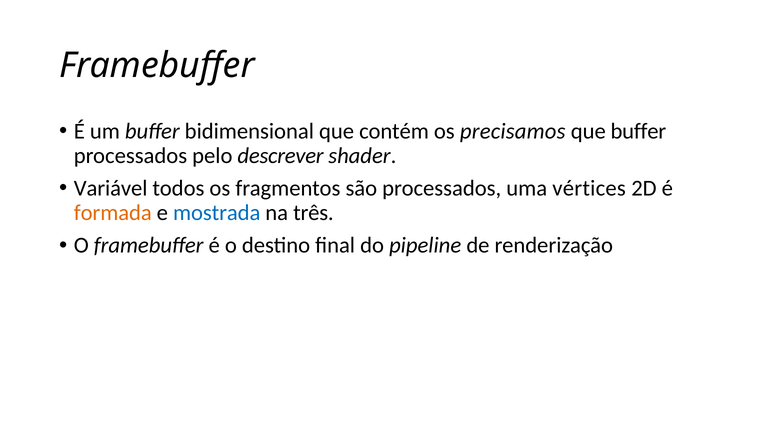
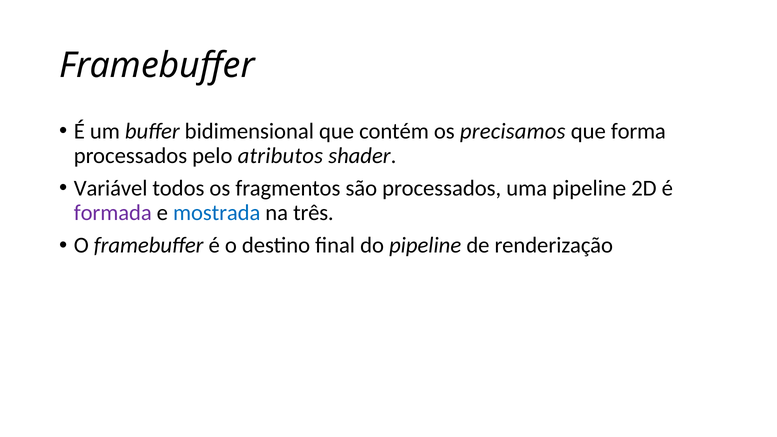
que buffer: buffer -> forma (638, 131)
descrever: descrever -> atributos (280, 156)
uma vértices: vértices -> pipeline (589, 188)
formada colour: orange -> purple (113, 213)
